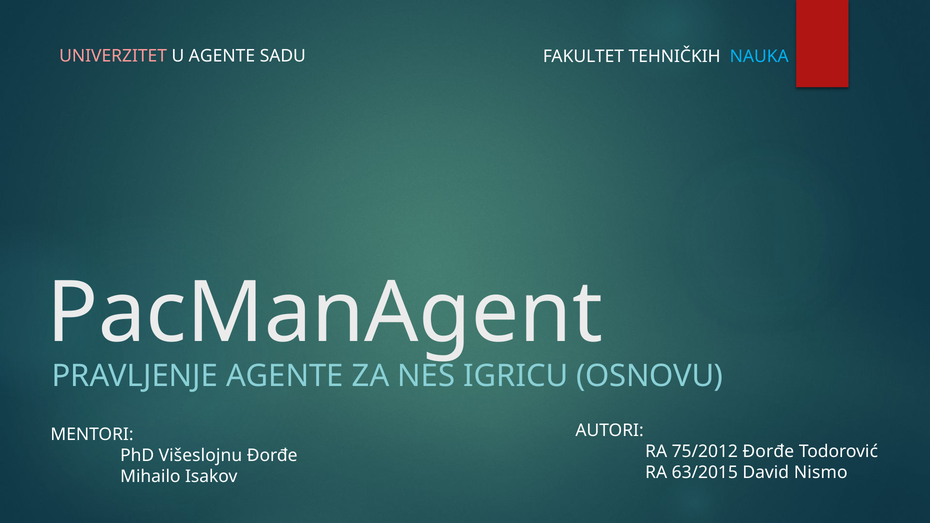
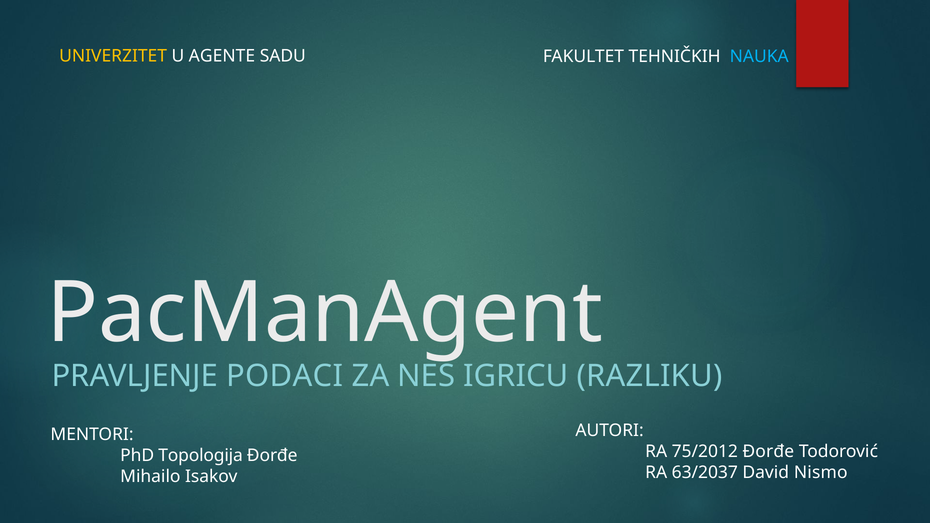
UNIVERZITET colour: pink -> yellow (113, 56)
PRAVLJENJE AGENTE: AGENTE -> PODACI (285, 376)
OSNOVU: OSNOVU -> RAZLIKU (650, 376)
Višeslojnu: Višeslojnu -> Topologija (201, 455)
63/2015: 63/2015 -> 63/2037 (705, 473)
